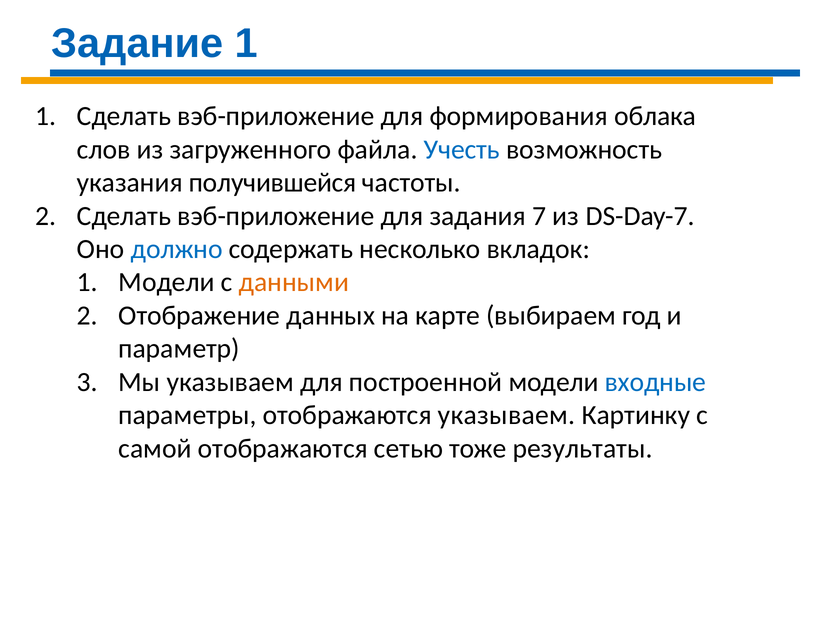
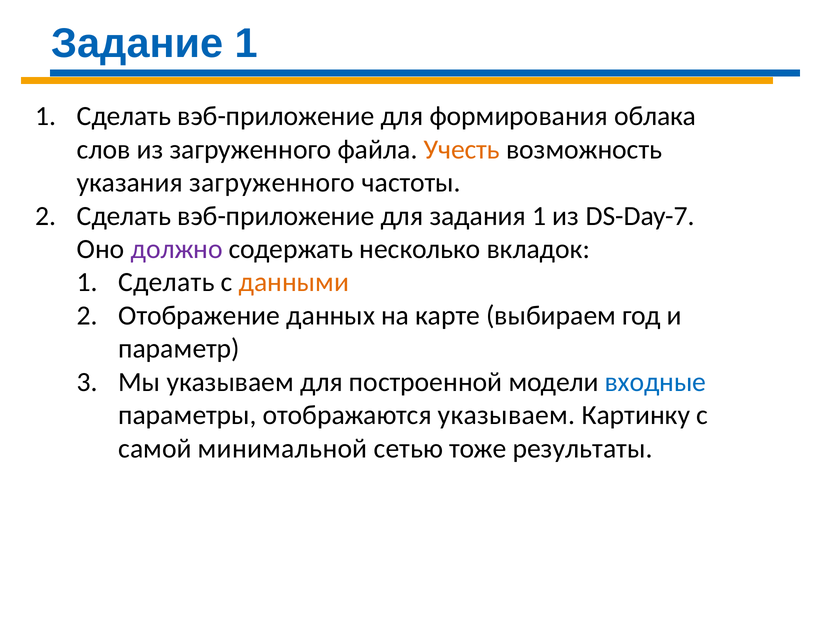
Учесть colour: blue -> orange (462, 149)
указания получившейся: получившейся -> загруженного (272, 183)
задания 7: 7 -> 1 (539, 216)
должно colour: blue -> purple (177, 249)
Модели: Модели -> Сделать (166, 282)
самой отображаются: отображаются -> минимальной (283, 448)
